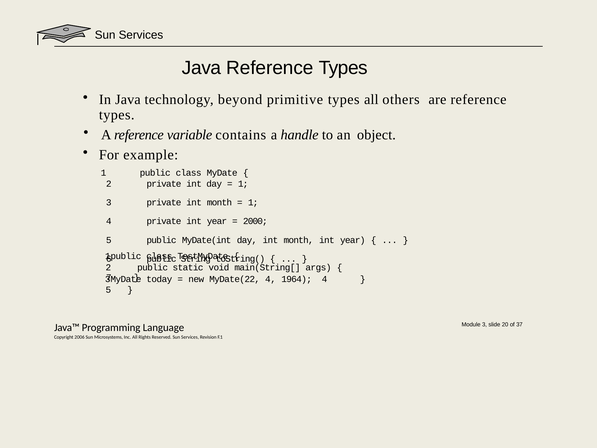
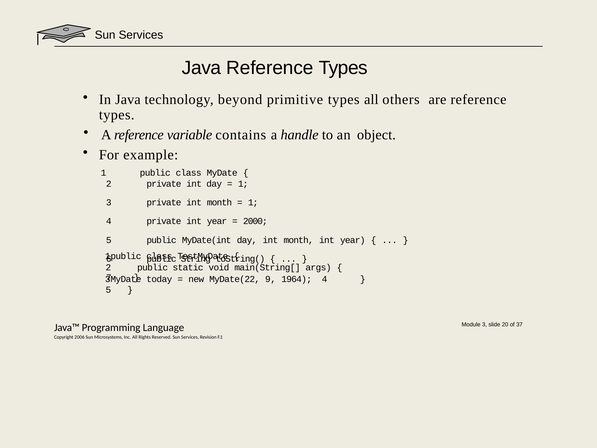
MyDate(22 4: 4 -> 9 (271, 279)
